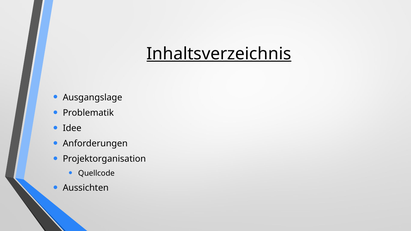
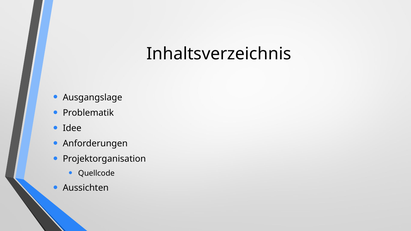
Inhaltsverzeichnis underline: present -> none (219, 54)
